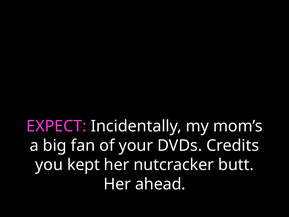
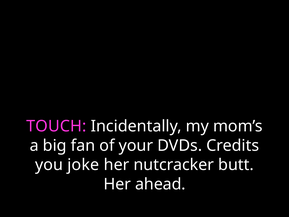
EXPECT: EXPECT -> TOUCH (56, 126)
kept: kept -> joke (83, 165)
